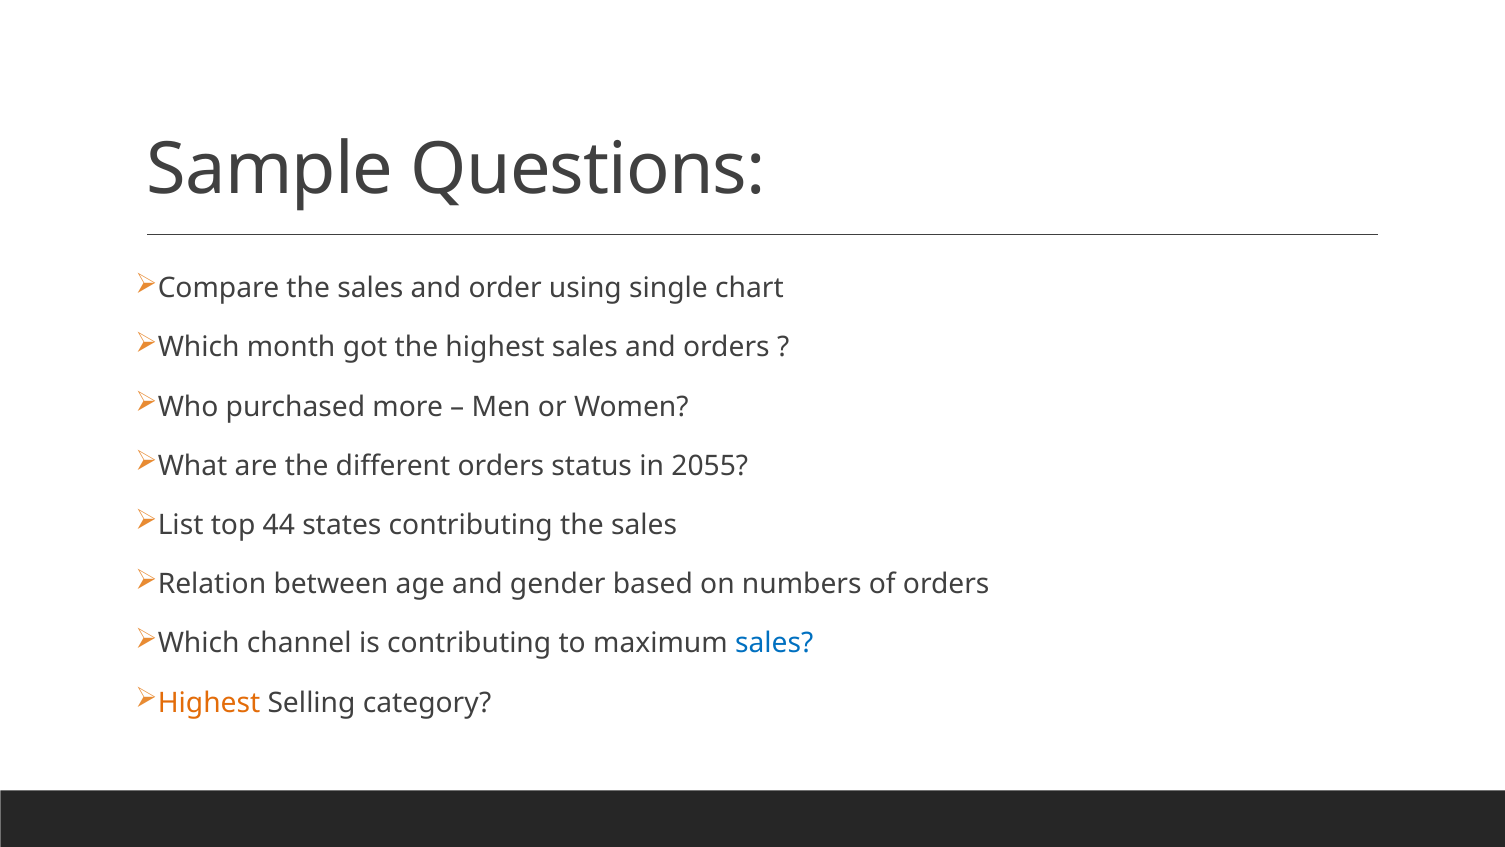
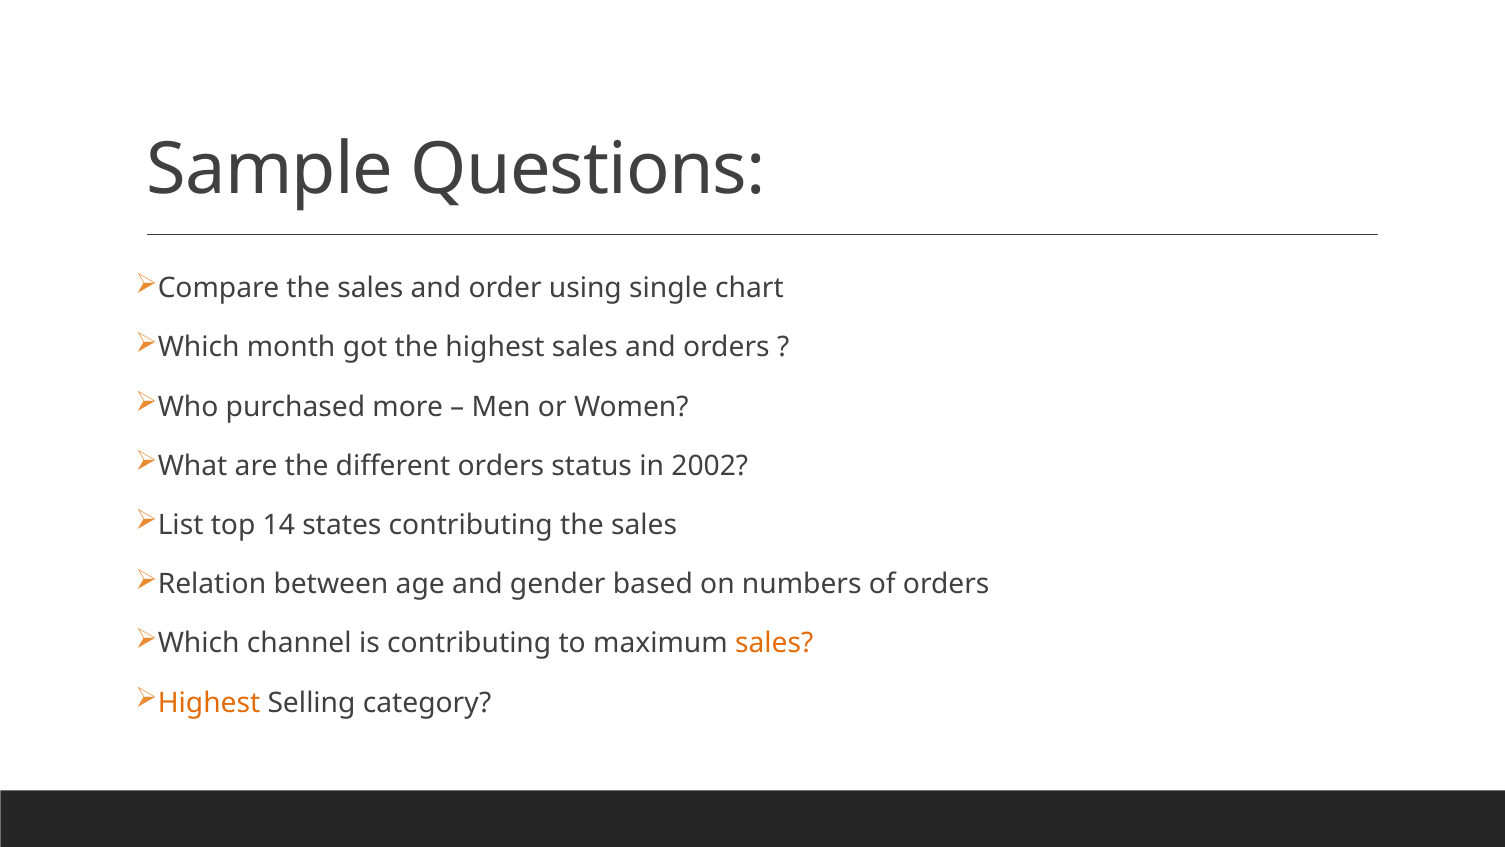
2055: 2055 -> 2002 (710, 466)
44: 44 -> 14 (279, 525)
sales colour: blue -> orange (774, 643)
